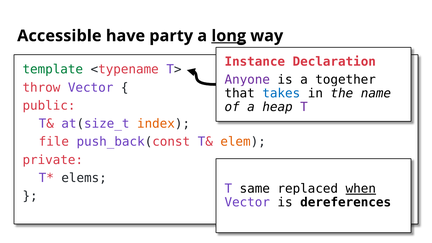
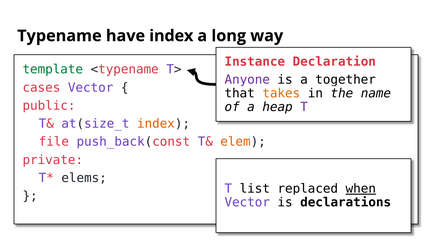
Accessible: Accessible -> Typename (59, 36)
have party: party -> index (171, 36)
long underline: present -> none (229, 36)
throw: throw -> cases (41, 88)
takes colour: blue -> orange (281, 93)
same: same -> list (255, 189)
dereferences: dereferences -> declarations (346, 202)
